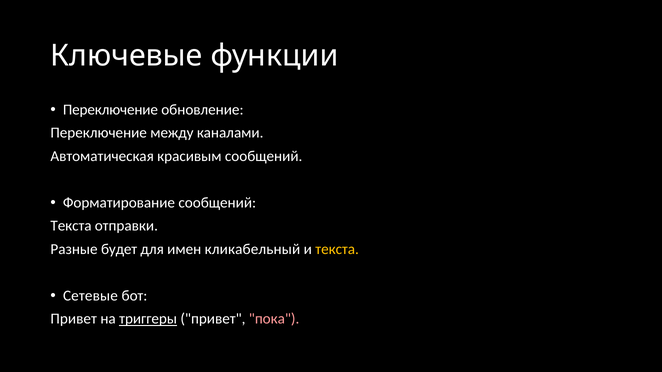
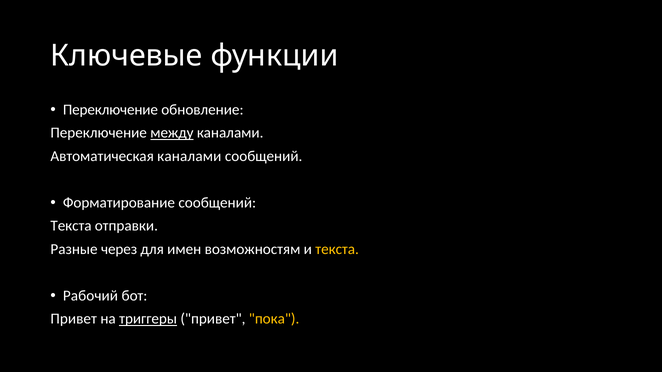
между underline: none -> present (172, 133)
Автоматическая красивым: красивым -> каналами (189, 156)
будет: будет -> через (119, 249)
кликабельный: кликабельный -> возможностям (253, 249)
Сетевые: Сетевые -> Рабочий (90, 296)
пока colour: pink -> yellow (274, 319)
